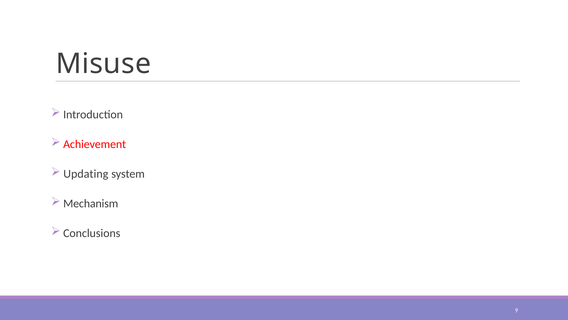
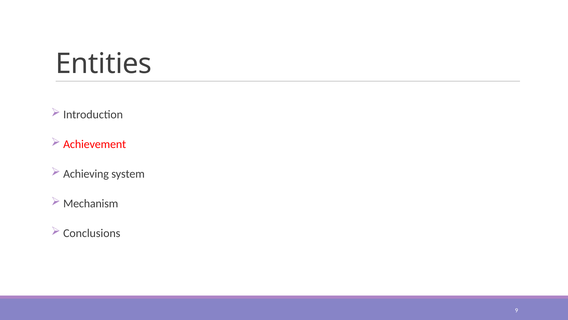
Misuse: Misuse -> Entities (104, 64)
Updating: Updating -> Achieving (86, 174)
